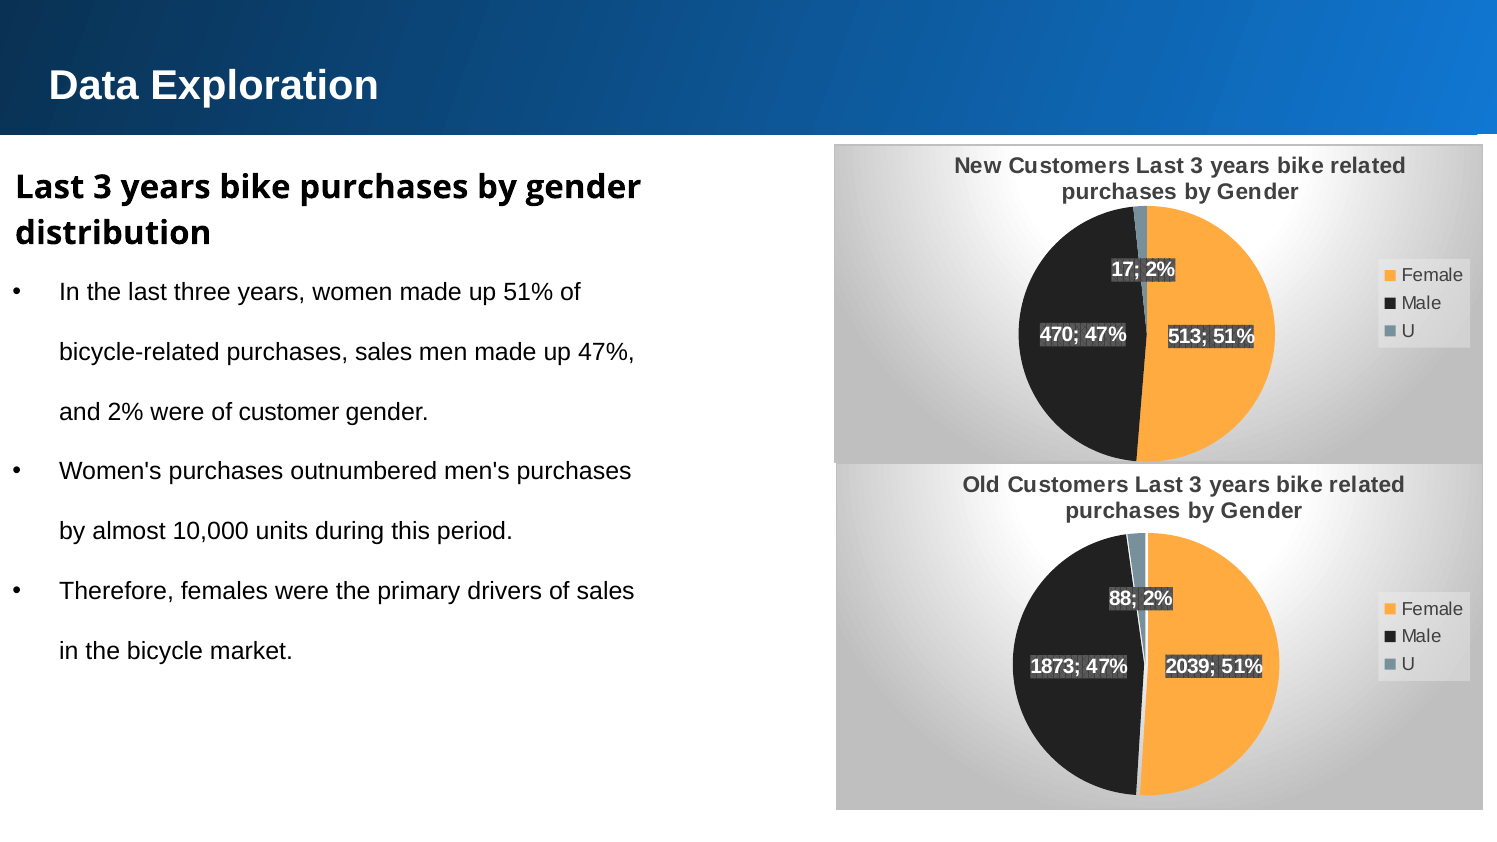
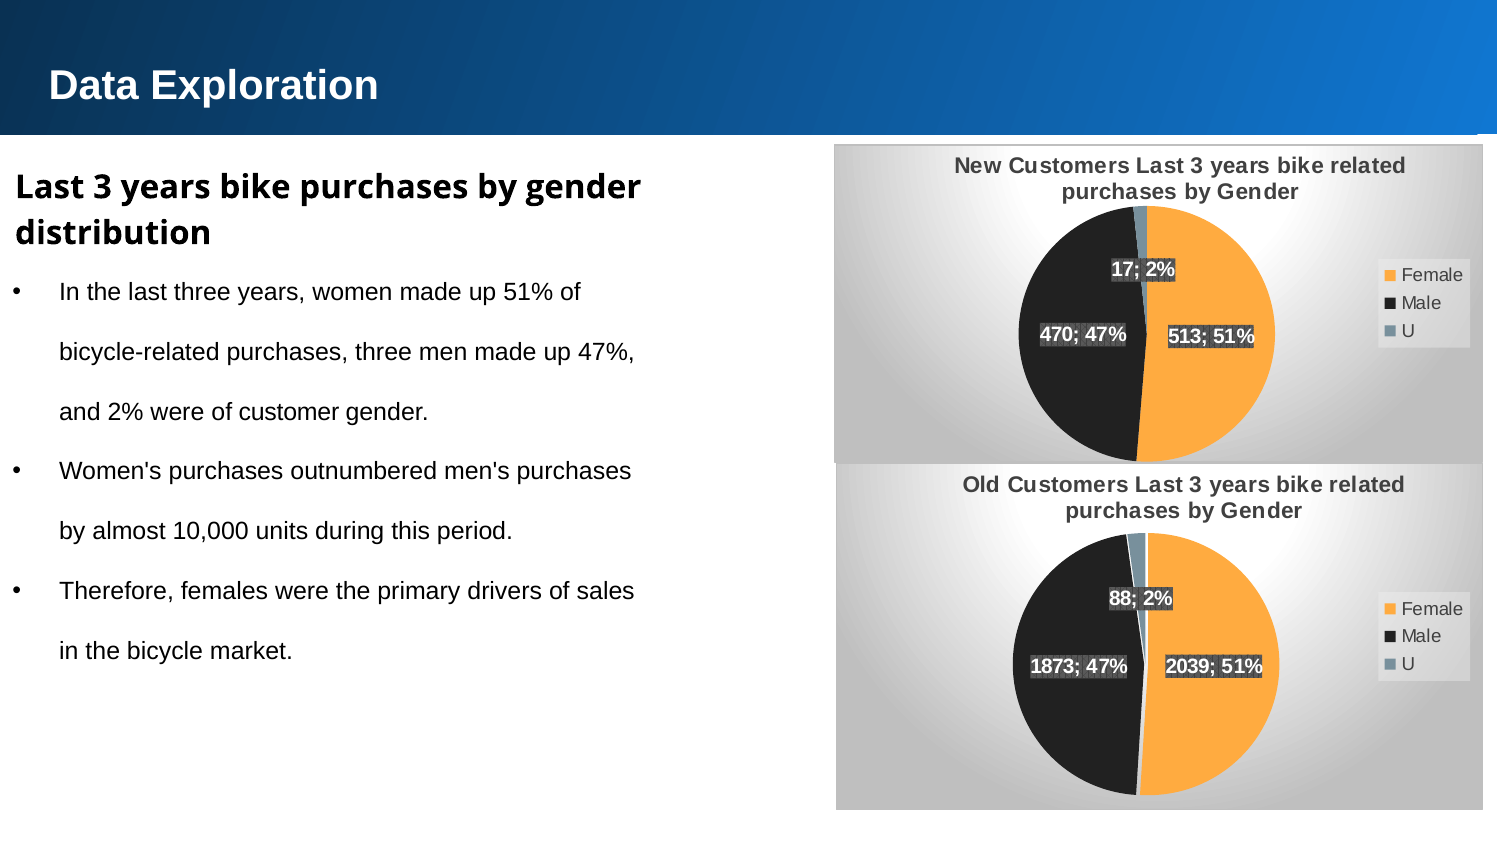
purchases sales: sales -> three (384, 352)
